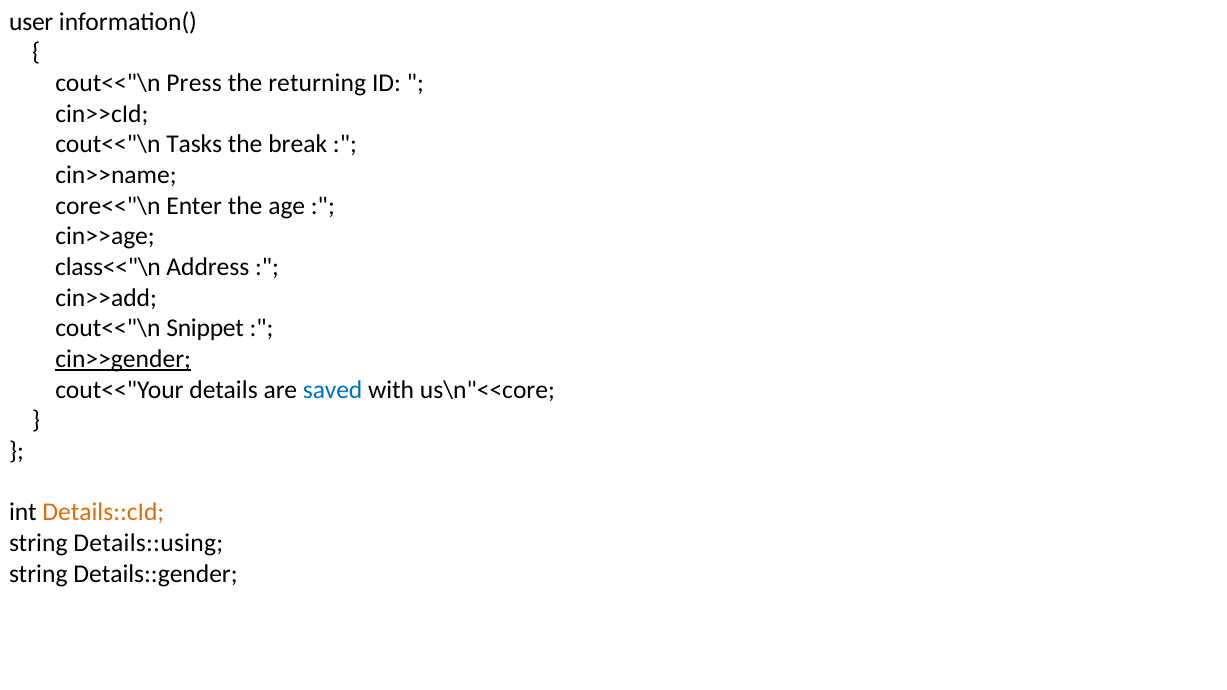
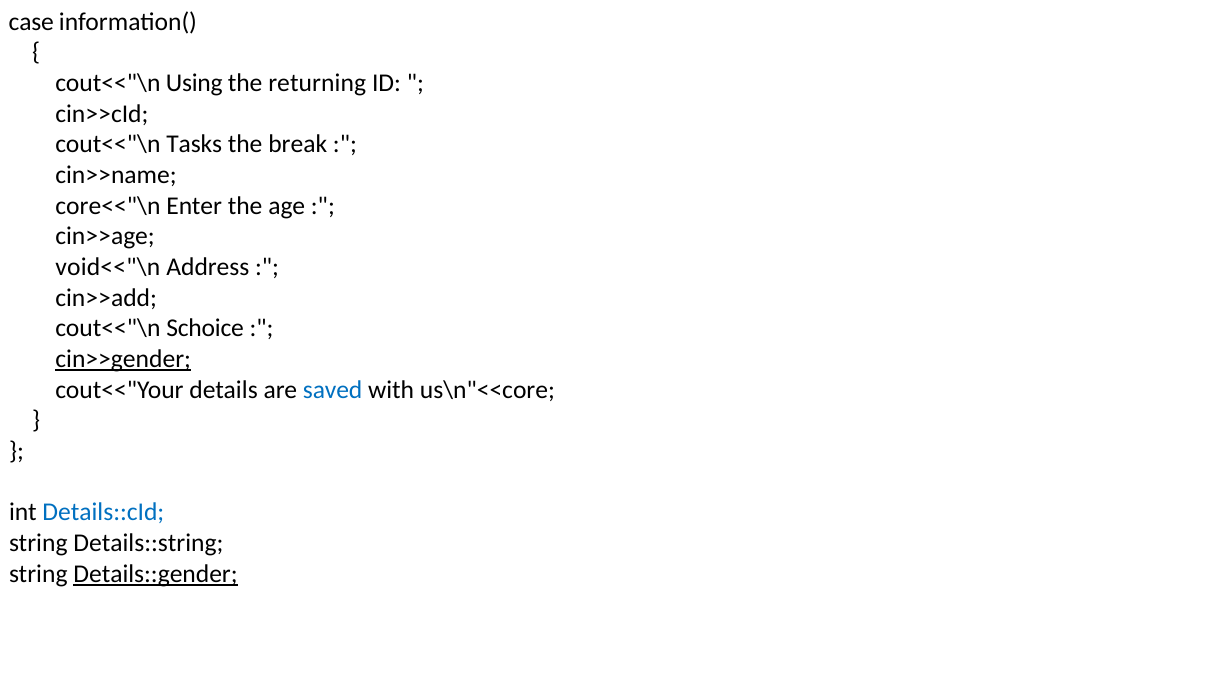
user: user -> case (31, 22)
Press: Press -> Using (194, 83)
class<<"\n: class<<"\n -> void<<"\n (108, 267)
Snippet: Snippet -> Schoice (205, 329)
Details::cId colour: orange -> blue (103, 513)
Details::using: Details::using -> Details::string (148, 543)
Details::gender underline: none -> present (156, 574)
